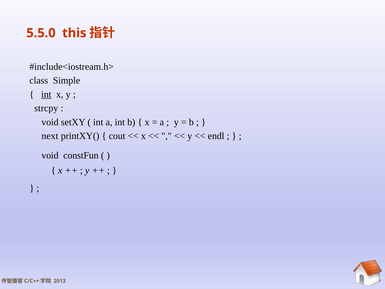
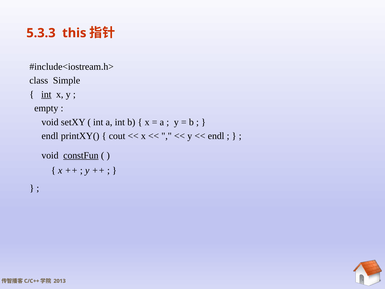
5.5.0: 5.5.0 -> 5.3.3 (41, 33)
strcpy: strcpy -> empty (46, 108)
next: next -> endl (50, 136)
constFun underline: none -> present (81, 155)
